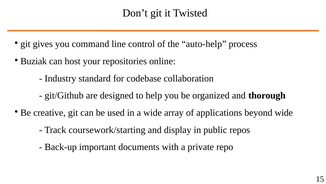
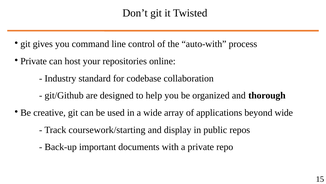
auto-help: auto-help -> auto-with (204, 44)
Buziak: Buziak -> Private (34, 61)
